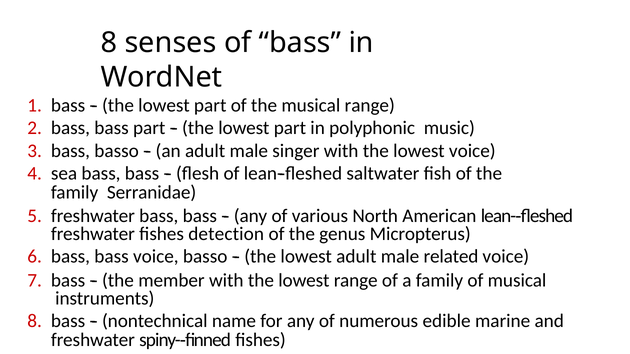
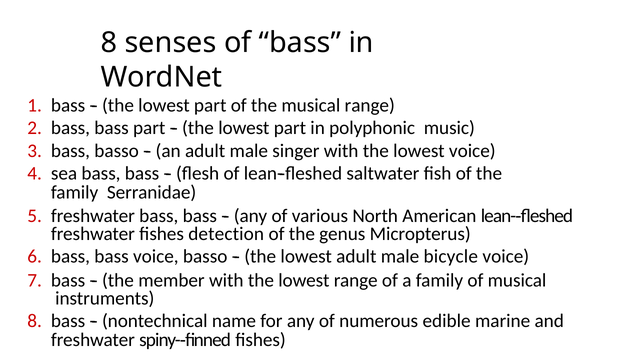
related: related -> bicycle (451, 257)
